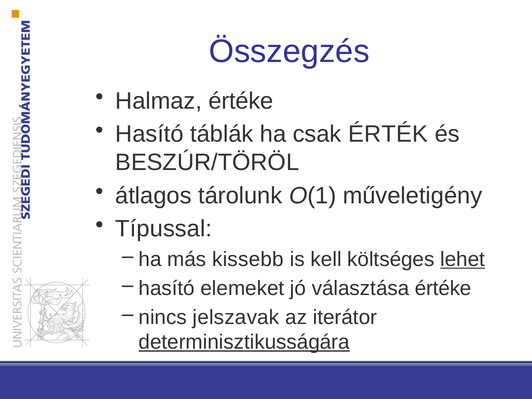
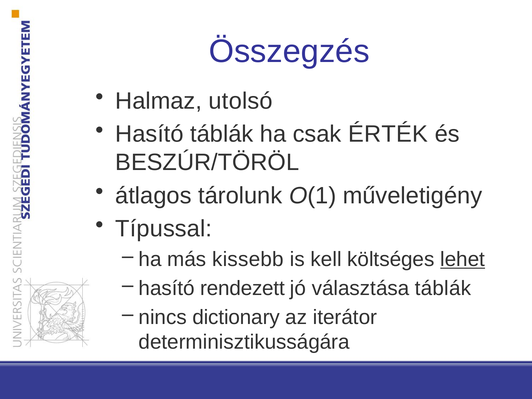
Halmaz értéke: értéke -> utolsó (241, 101)
elemeket: elemeket -> rendezett (242, 288)
választása értéke: értéke -> táblák (443, 288)
jelszavak: jelszavak -> dictionary (236, 317)
determinisztikusságára underline: present -> none (244, 342)
